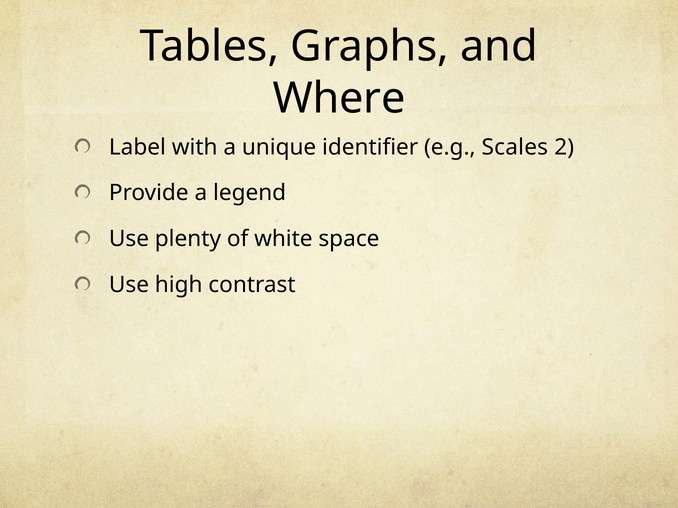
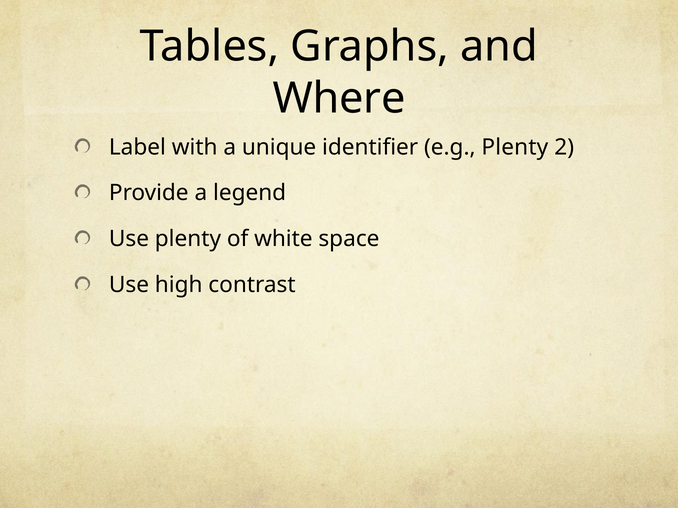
e.g Scales: Scales -> Plenty (515, 147)
